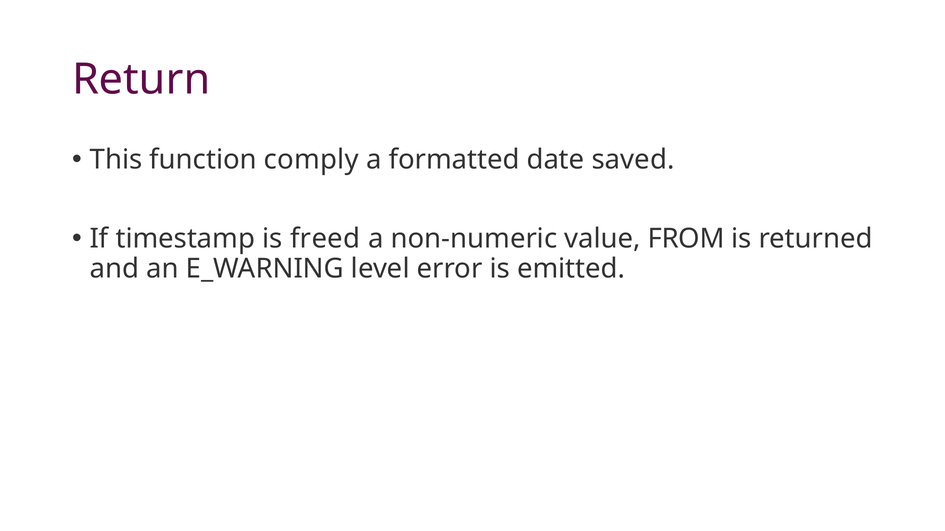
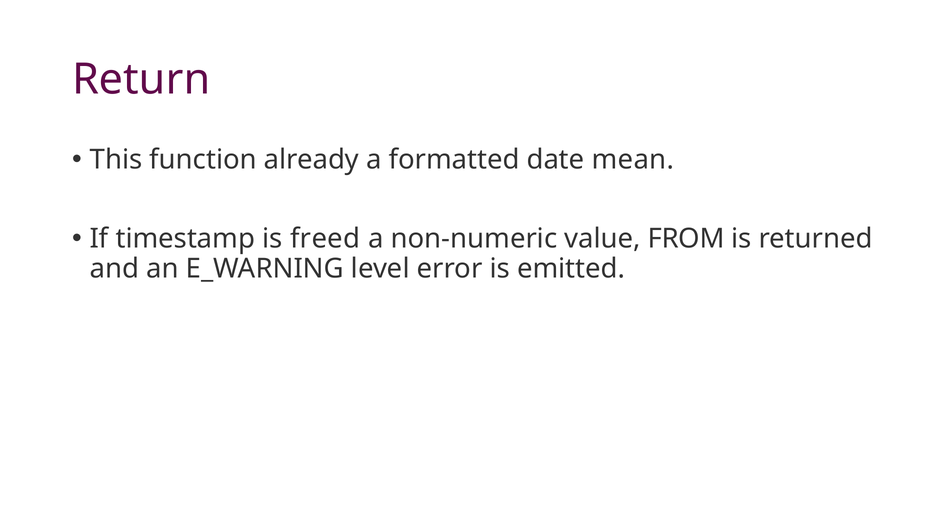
comply: comply -> already (312, 160)
saved: saved -> mean (633, 160)
